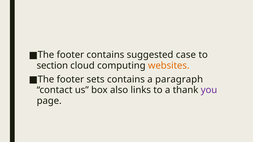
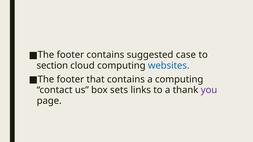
websites colour: orange -> blue (169, 66)
sets: sets -> that (96, 80)
a paragraph: paragraph -> computing (179, 80)
also: also -> sets (119, 90)
